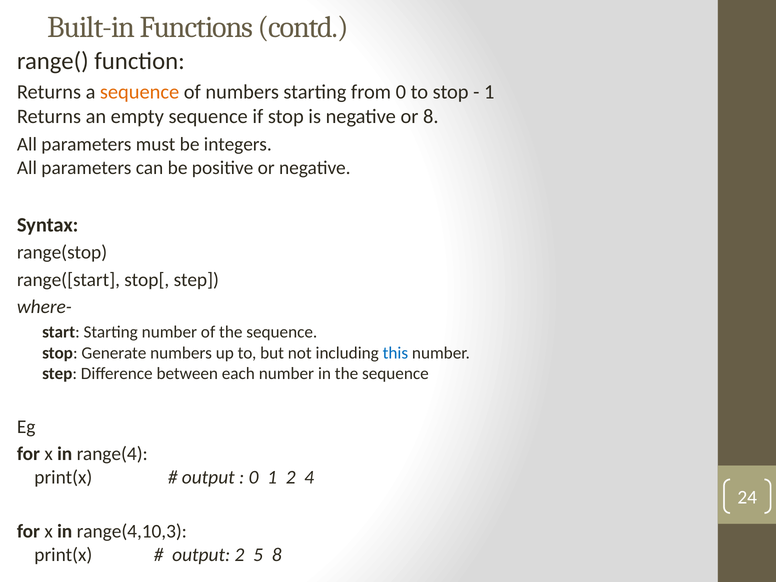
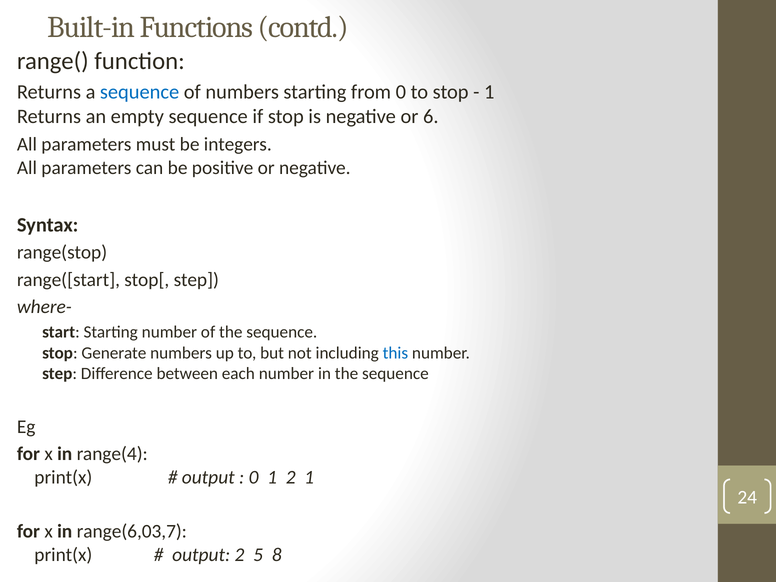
sequence colour: orange -> blue (140, 92)
or 8: 8 -> 6 (431, 117)
2 4: 4 -> 1 (309, 477)
range(4,10,3: range(4,10,3 -> range(6,03,7 (132, 531)
